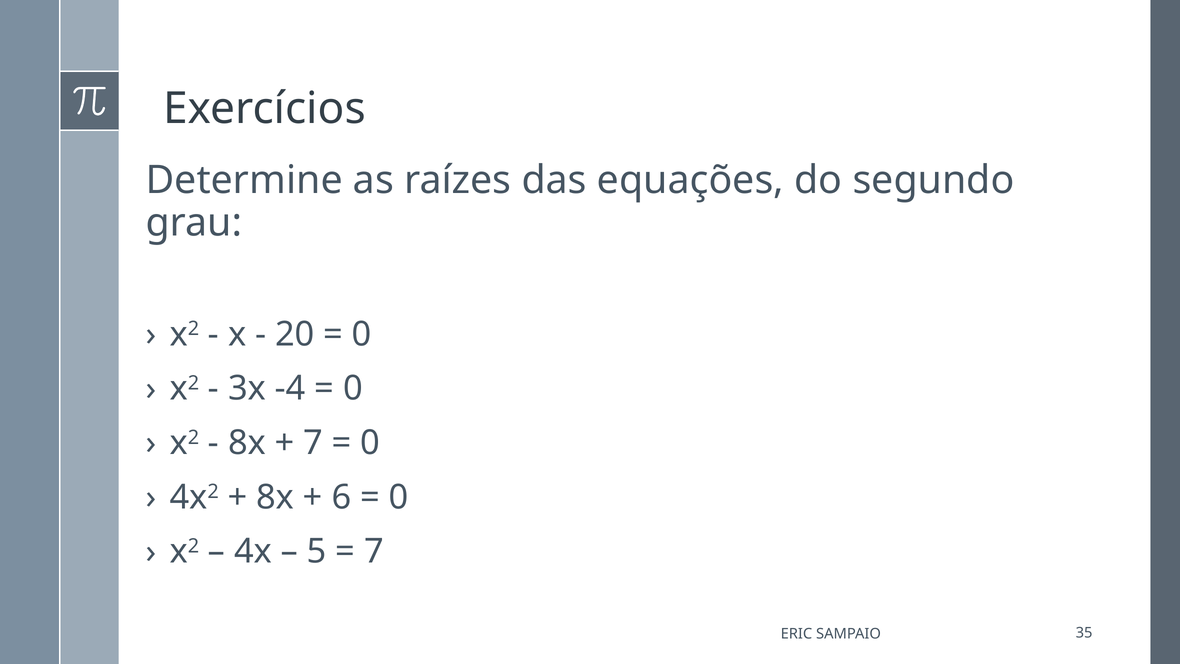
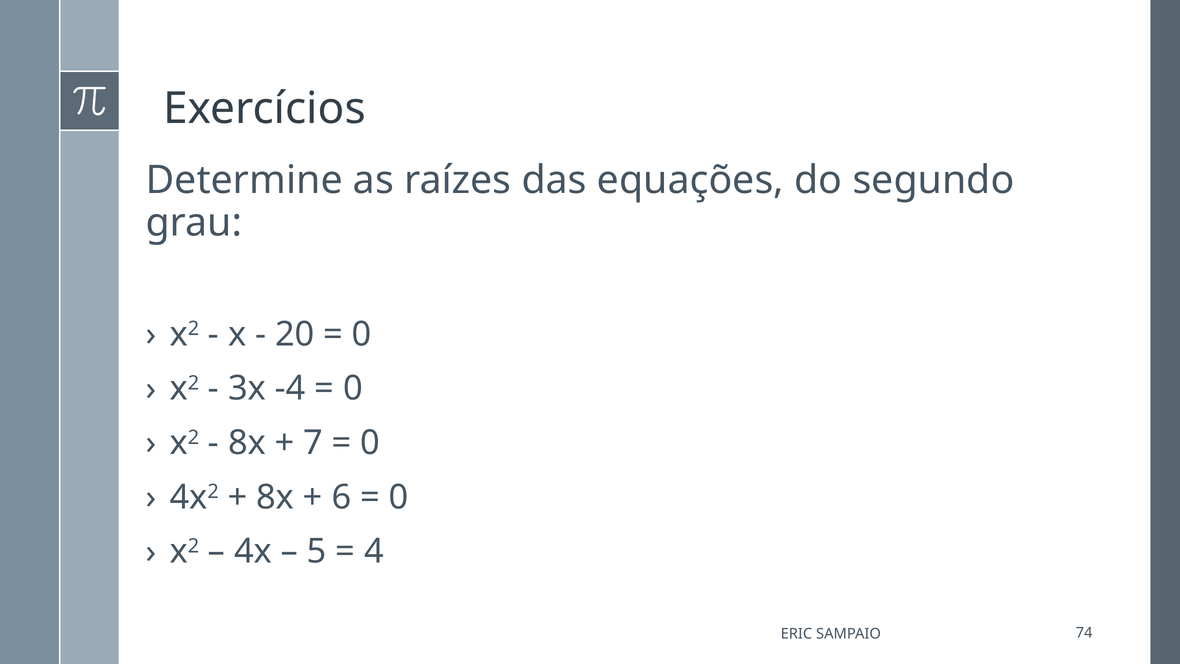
7: 7 -> 4 (374, 552)
35: 35 -> 74 (1084, 633)
